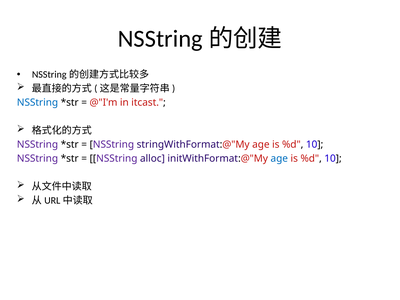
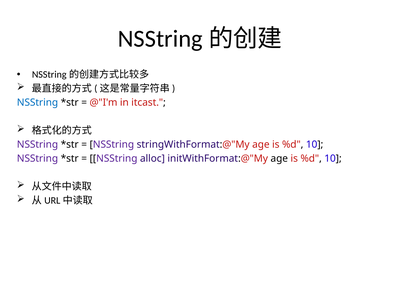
age colour: blue -> black (279, 159)
